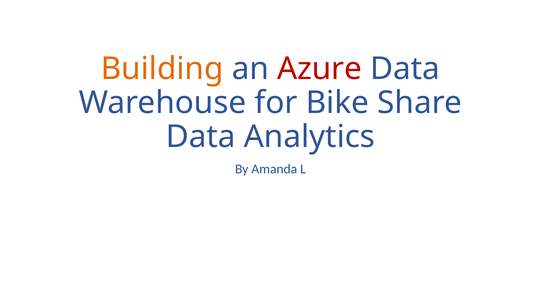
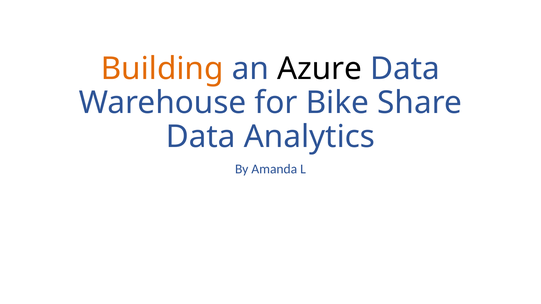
Azure colour: red -> black (320, 69)
